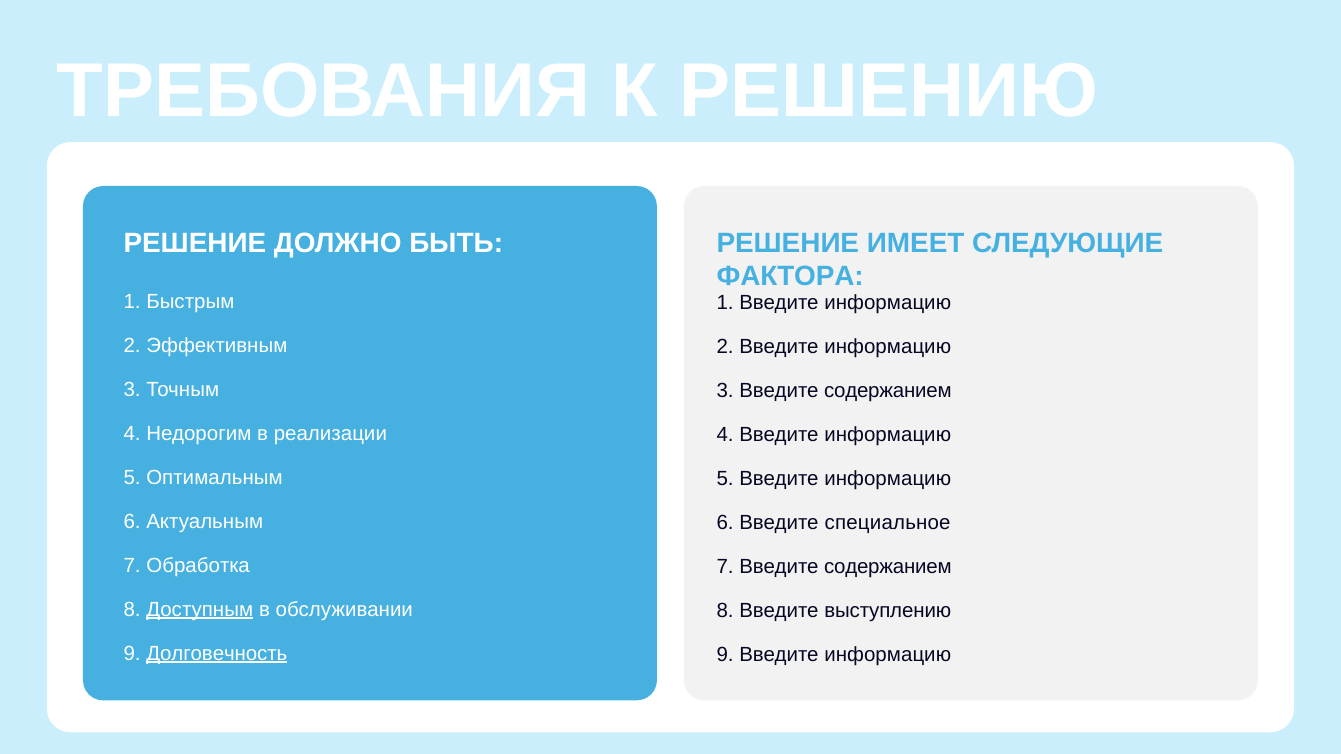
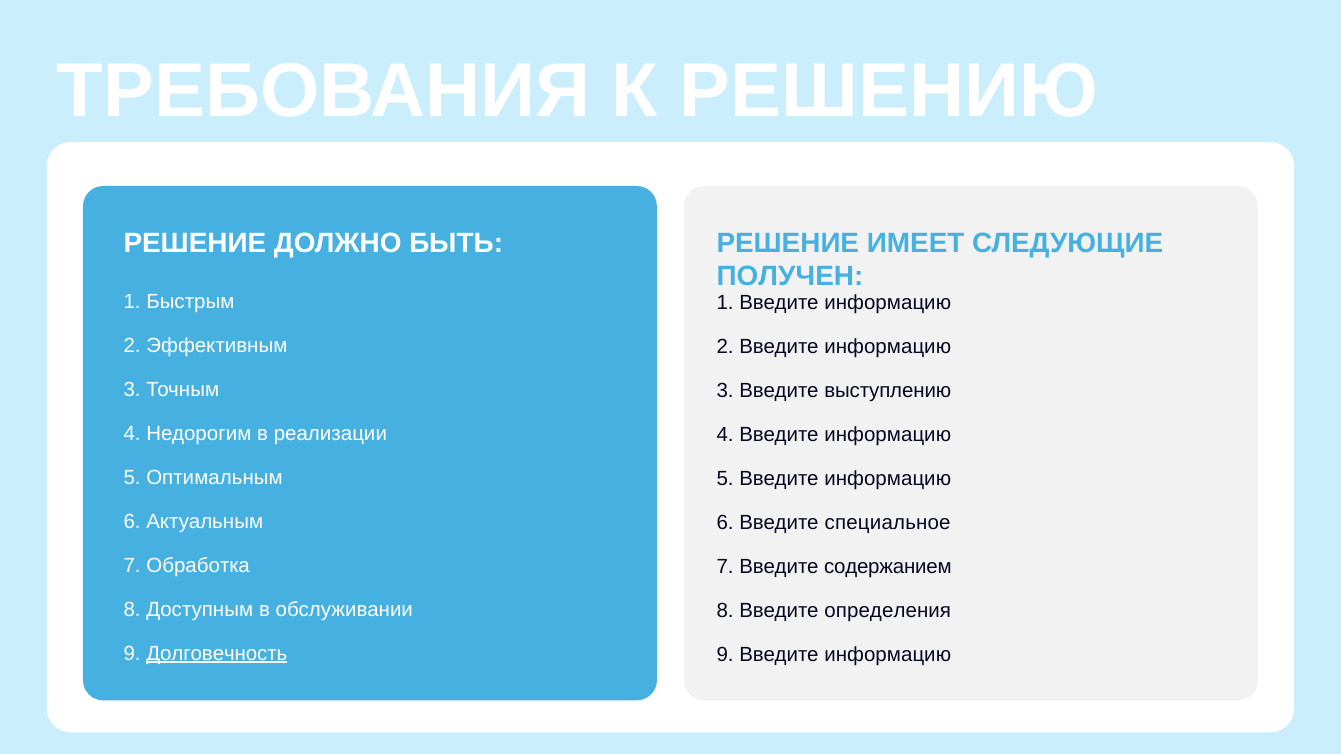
ФАКТОРА: ФАКТОРА -> ПОЛУЧЕН (790, 277)
3 Введите содержанием: содержанием -> выступлению (888, 391)
Доступным underline: present -> none (200, 610)
выступлению: выступлению -> определения (888, 611)
